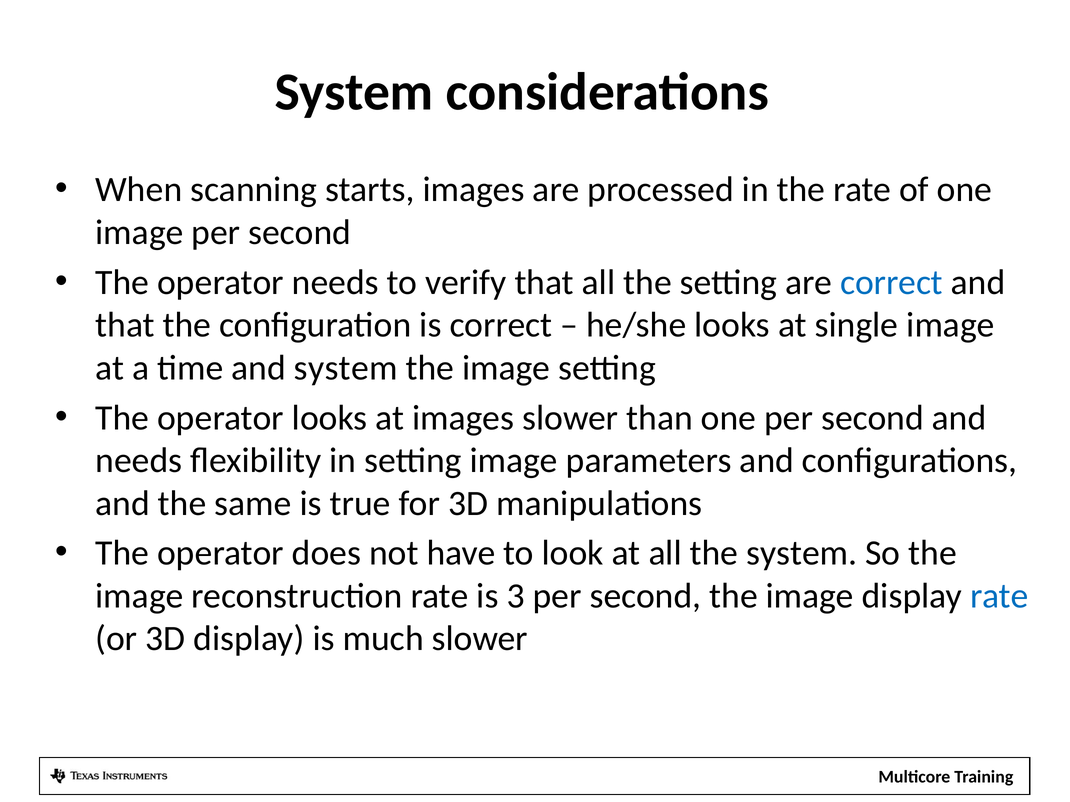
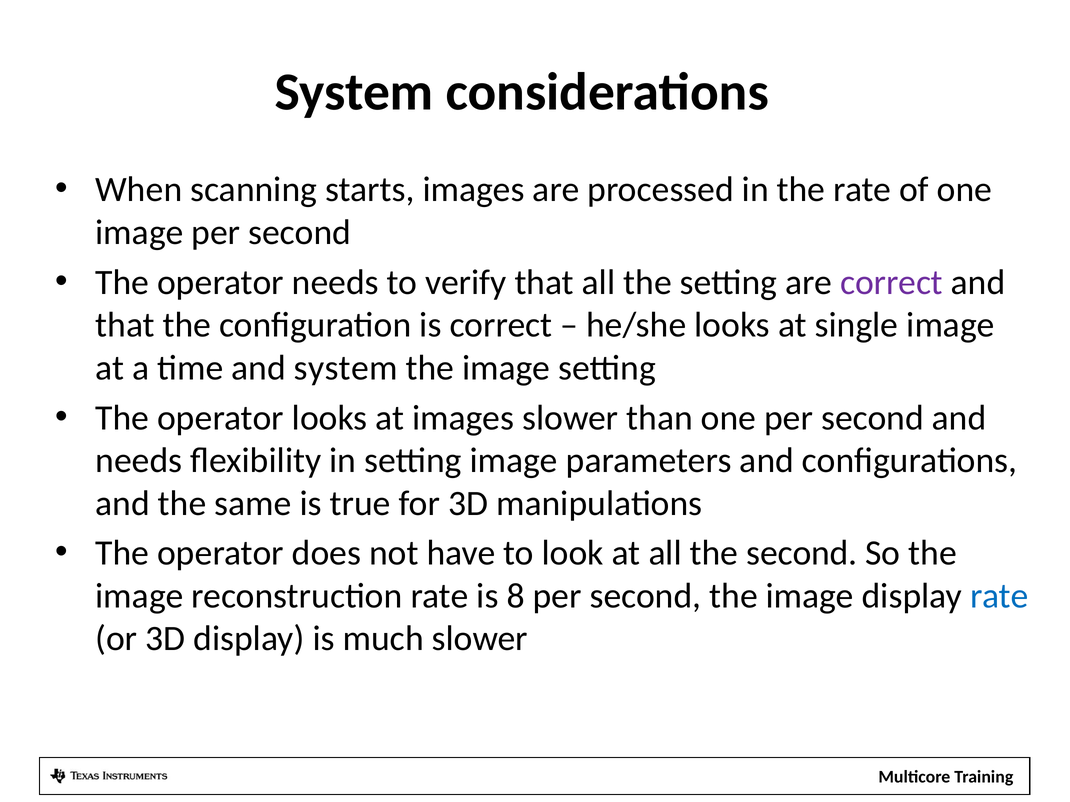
correct colour: blue -> purple (892, 282)
the system: system -> second (802, 554)
3: 3 -> 8 (516, 596)
